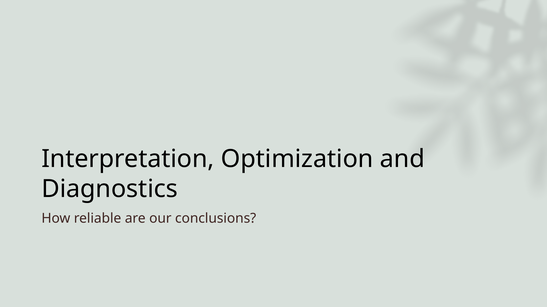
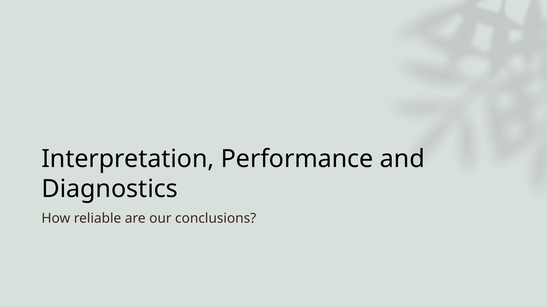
Optimization: Optimization -> Performance (297, 159)
